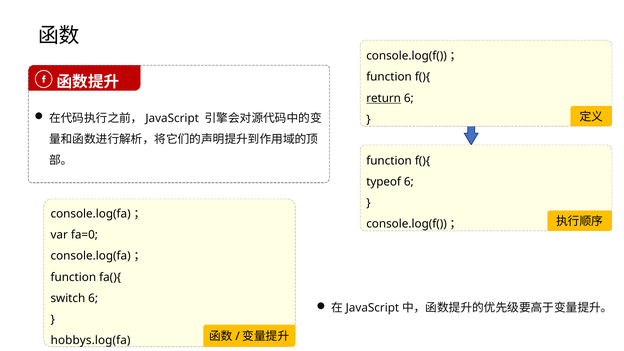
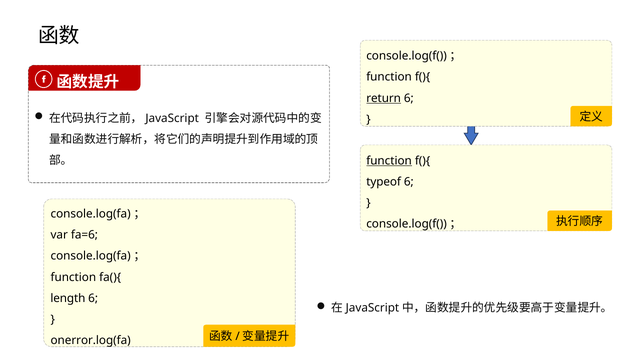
function underline: none -> present (389, 161)
fa=0: fa=0 -> fa=6 (84, 235)
switch: switch -> length (68, 298)
hobbys.log(fa: hobbys.log(fa -> onerror.log(fa (91, 340)
